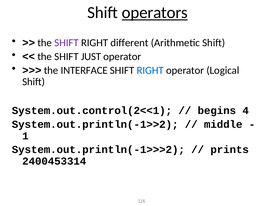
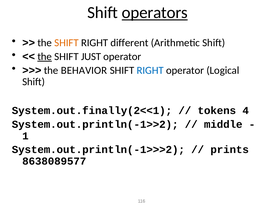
SHIFT colour: purple -> orange (66, 43)
the underline: none -> present (45, 57)
INTERFACE: INTERFACE -> BEHAVIOR (84, 70)
System.out.control(2<<1: System.out.control(2<<1 -> System.out.finally(2<<1 (92, 111)
begins: begins -> tokens (217, 111)
2400453314: 2400453314 -> 8638089577 (54, 161)
